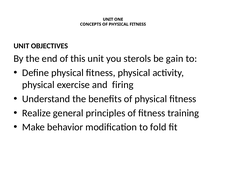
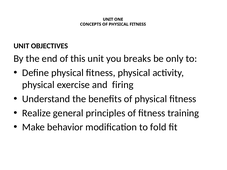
sterols: sterols -> breaks (137, 59)
gain: gain -> only (175, 59)
